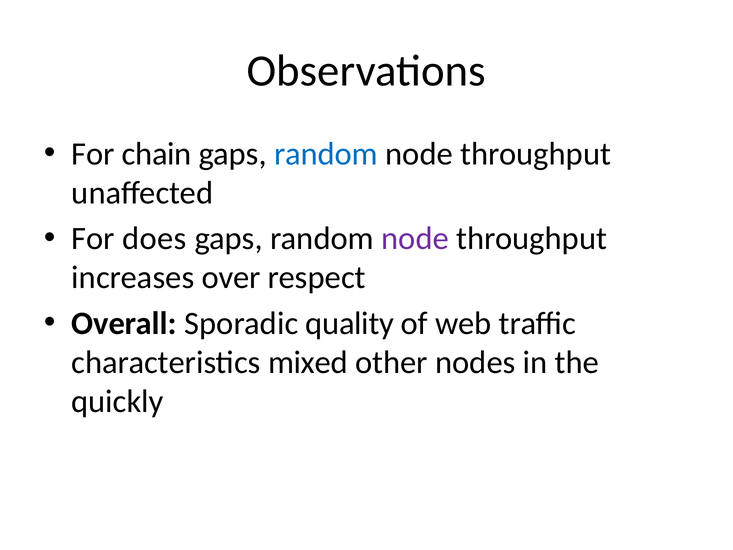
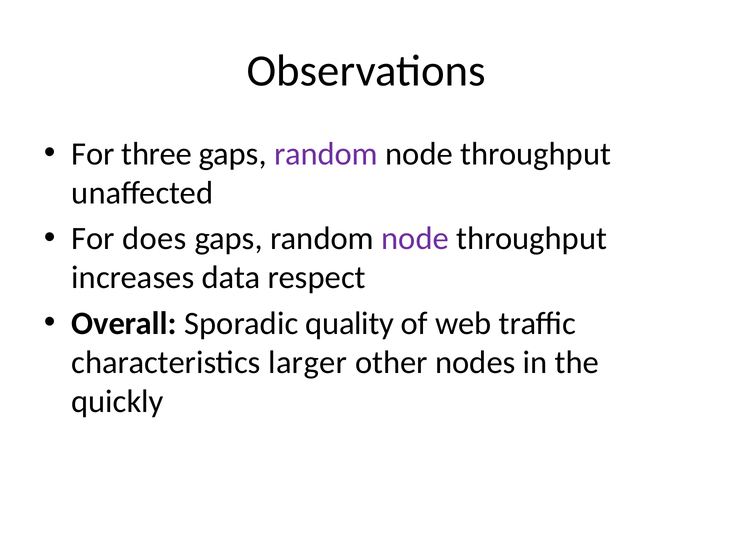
chain: chain -> three (157, 154)
random colour: blue -> purple (326, 154)
over: over -> data (231, 278)
mixed: mixed -> larger (308, 362)
